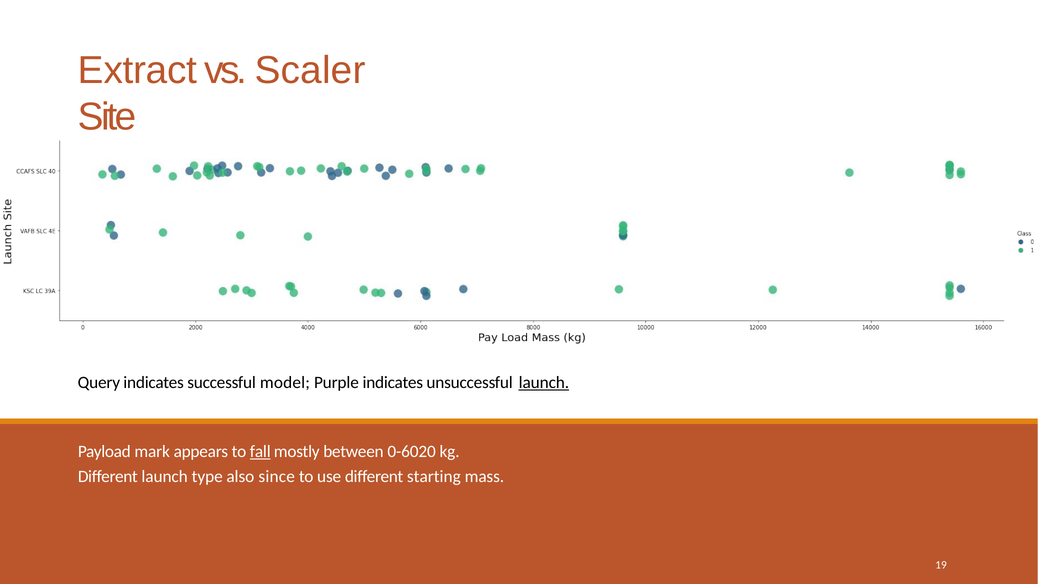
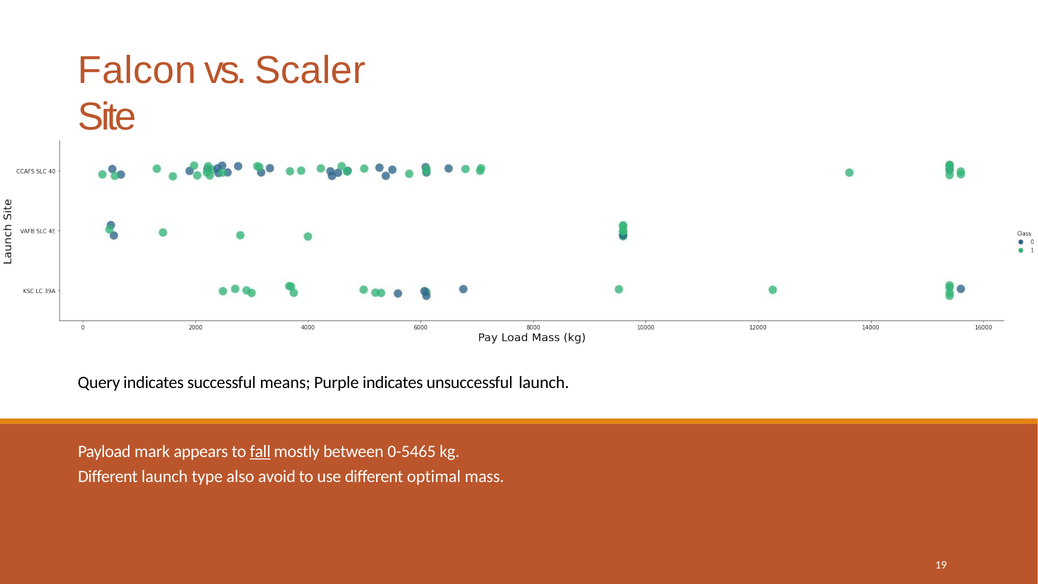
Extract: Extract -> Falcon (137, 70)
model: model -> means (285, 383)
launch underline: present -> none (544, 383)
0-6020: 0-6020 -> 0-5465 (412, 452)
since: since -> avoid (277, 477)
starting: starting -> optimal (434, 477)
